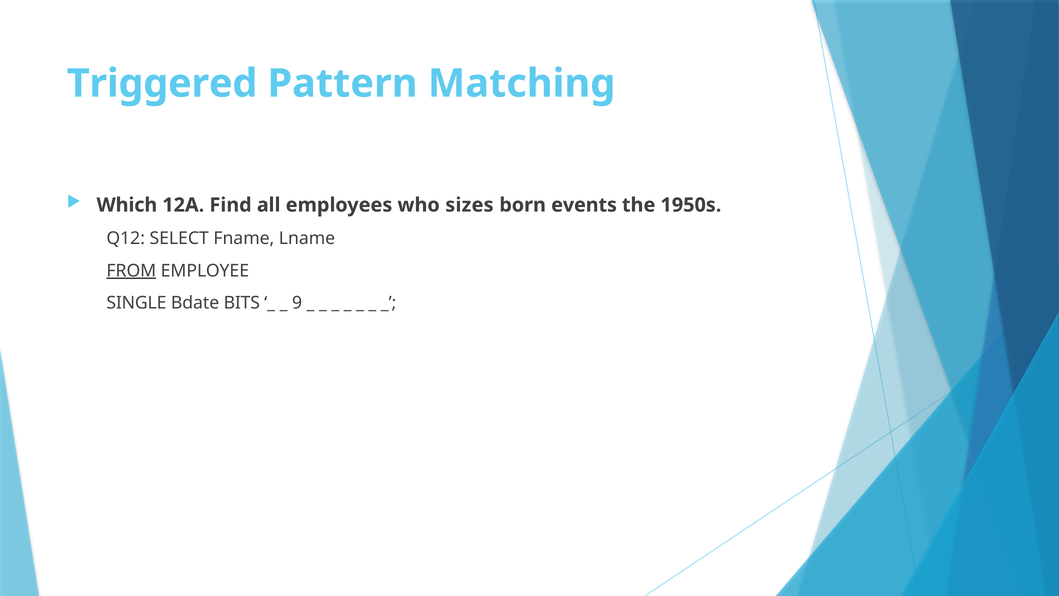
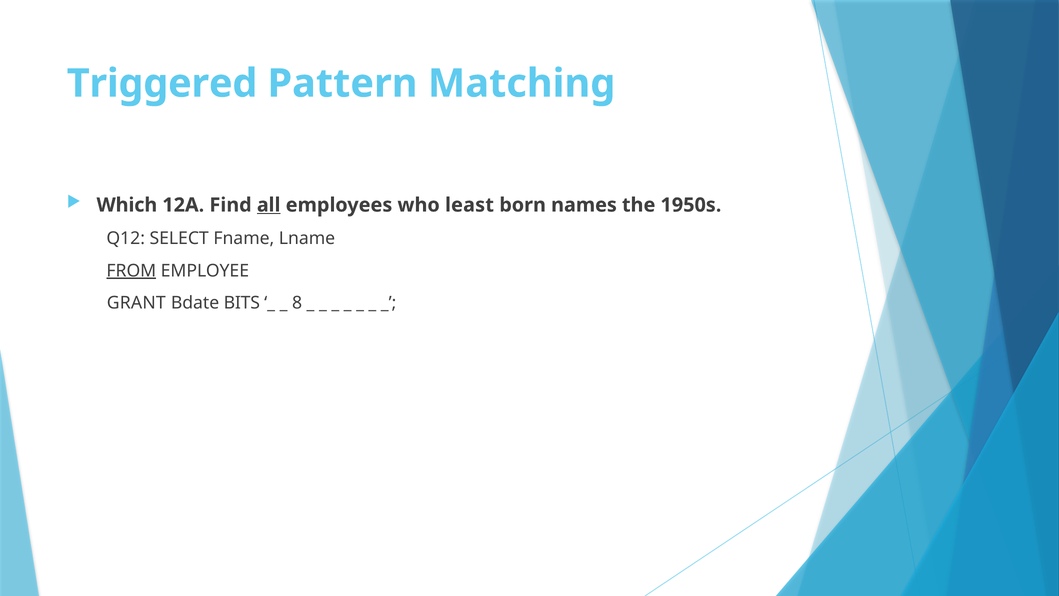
all underline: none -> present (269, 205)
sizes: sizes -> least (469, 205)
events: events -> names (584, 205)
SINGLE: SINGLE -> GRANT (136, 303)
9: 9 -> 8 (297, 303)
